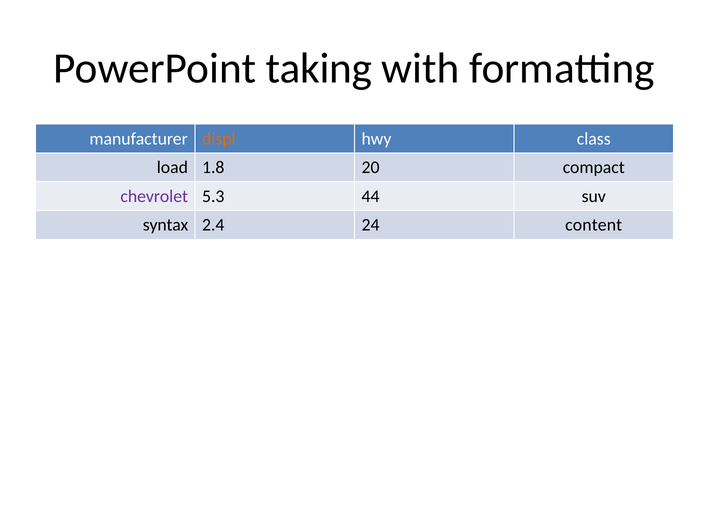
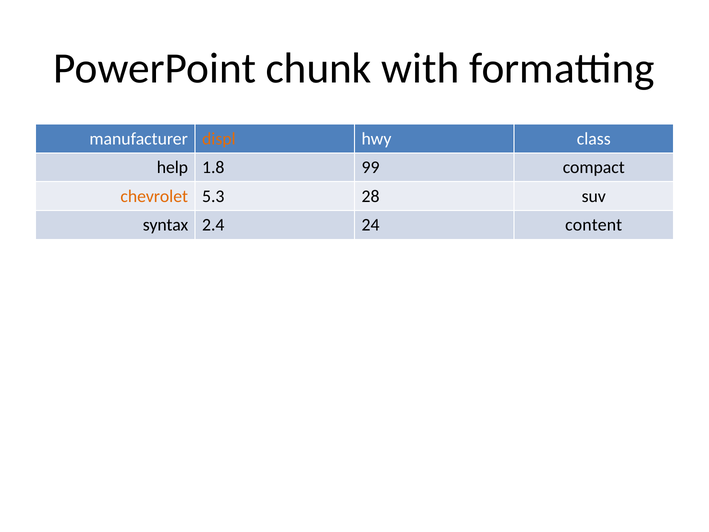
taking: taking -> chunk (319, 69)
load: load -> help (172, 167)
20: 20 -> 99 (371, 167)
chevrolet colour: purple -> orange (154, 196)
44: 44 -> 28 (371, 196)
